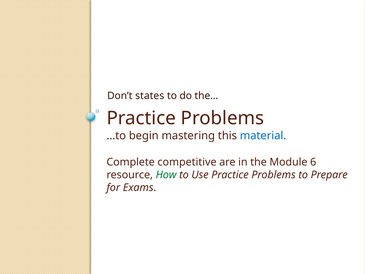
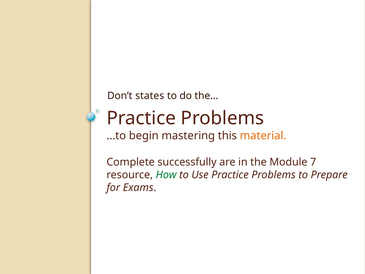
material colour: blue -> orange (263, 136)
competitive: competitive -> successfully (187, 162)
6: 6 -> 7 (313, 162)
